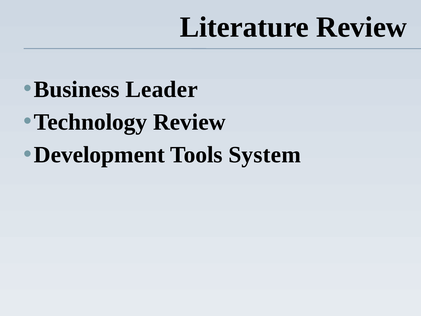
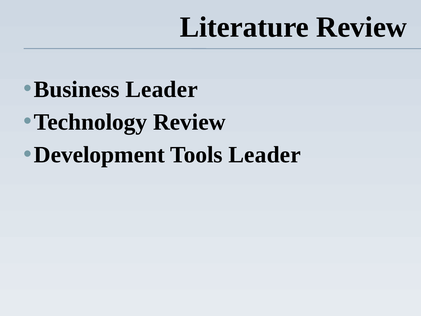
Tools System: System -> Leader (265, 155)
